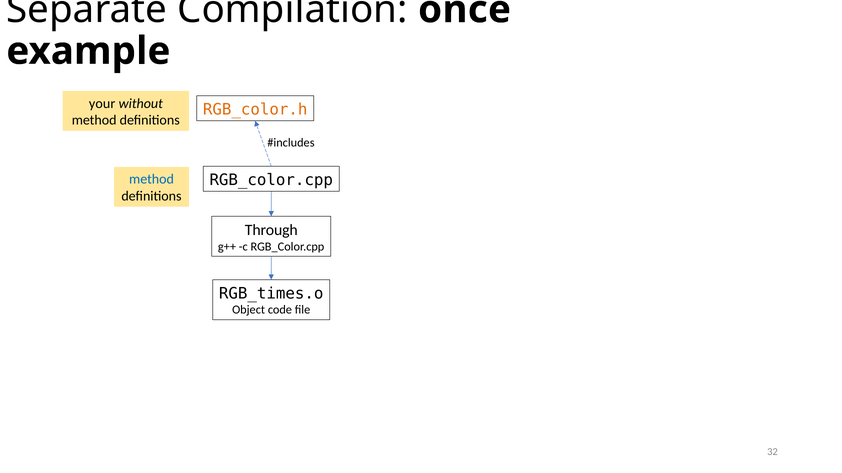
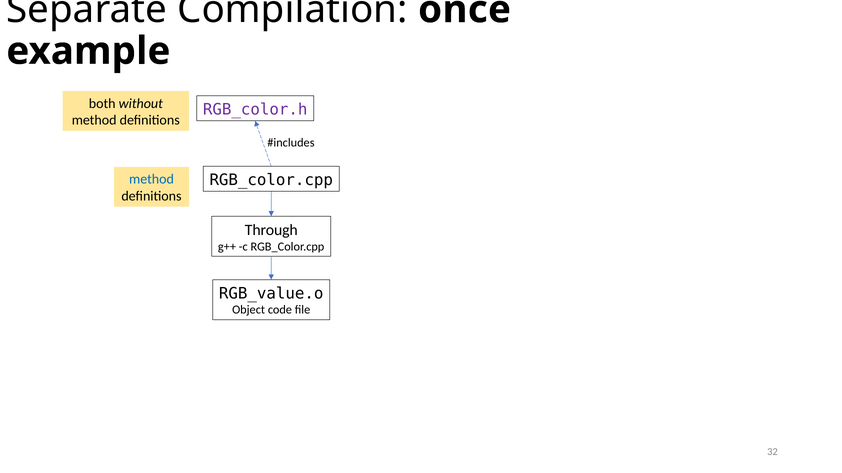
your: your -> both (102, 104)
RGB_color.h colour: orange -> purple (255, 110)
RGB_times.o: RGB_times.o -> RGB_value.o (271, 294)
